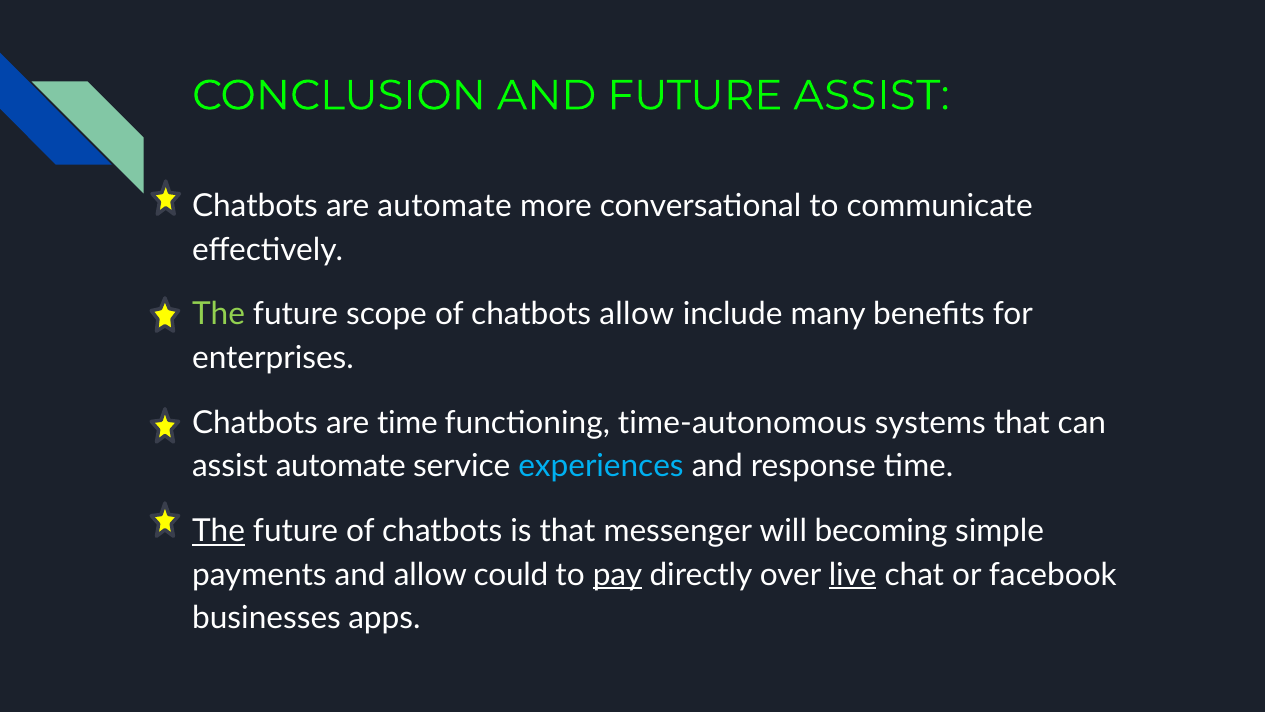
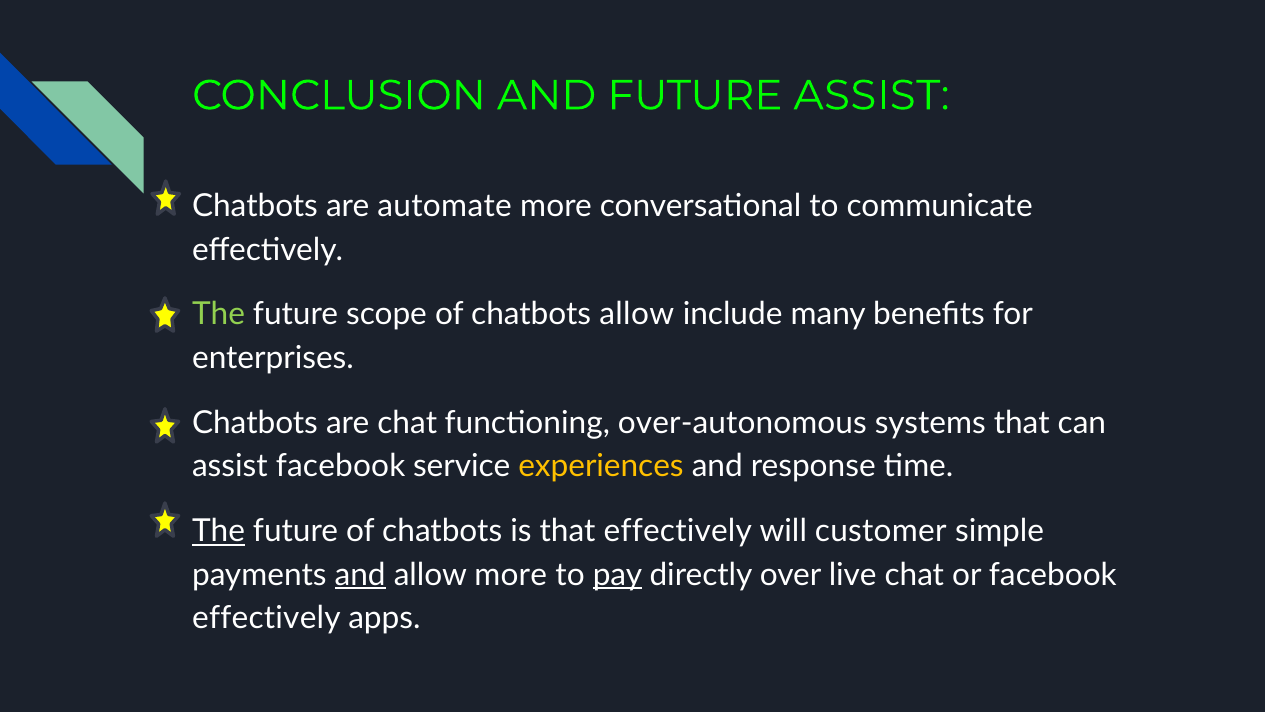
are time: time -> chat (407, 423)
time-autonomous: time-autonomous -> over-autonomous (742, 423)
assist automate: automate -> facebook (341, 466)
experiences colour: light blue -> yellow (601, 466)
that messenger: messenger -> effectively (678, 531)
becoming: becoming -> customer (881, 531)
and underline: none -> present (360, 575)
allow could: could -> more (511, 575)
live underline: present -> none (853, 575)
businesses: businesses -> effectively (266, 618)
